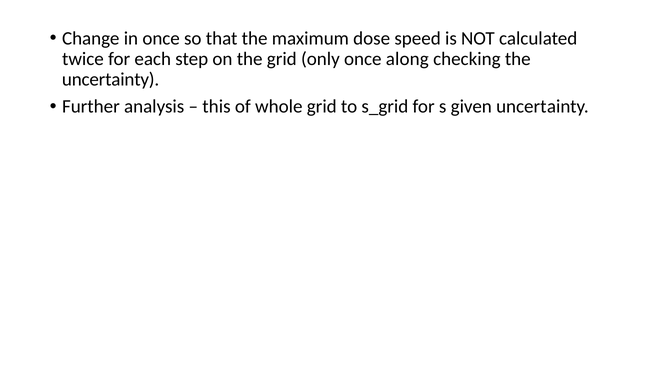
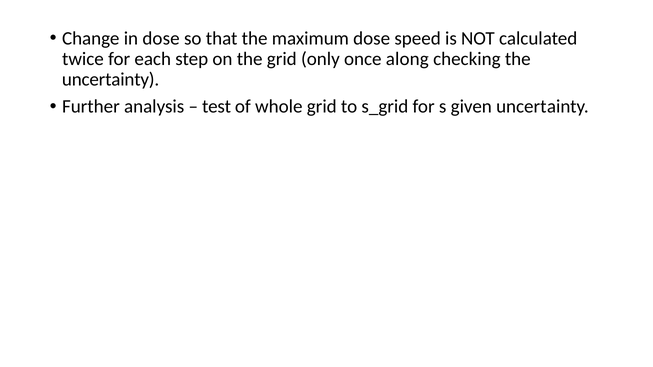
in once: once -> dose (161, 38)
this: this -> test (217, 107)
